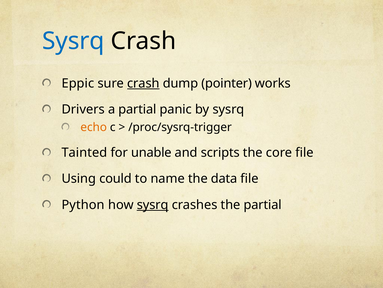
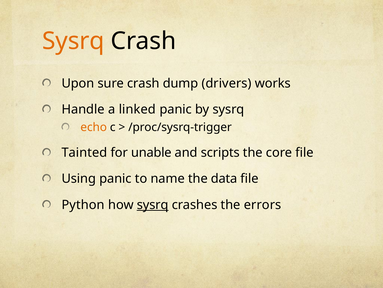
Sysrq colour: blue -> orange (73, 41)
Eppic: Eppic -> Upon (78, 83)
crash underline: present -> none (143, 83)
pointer: pointer -> drivers (227, 83)
Drivers: Drivers -> Handle (83, 109)
a partial: partial -> linked (137, 109)
Using could: could -> panic (115, 178)
the partial: partial -> errors (263, 204)
